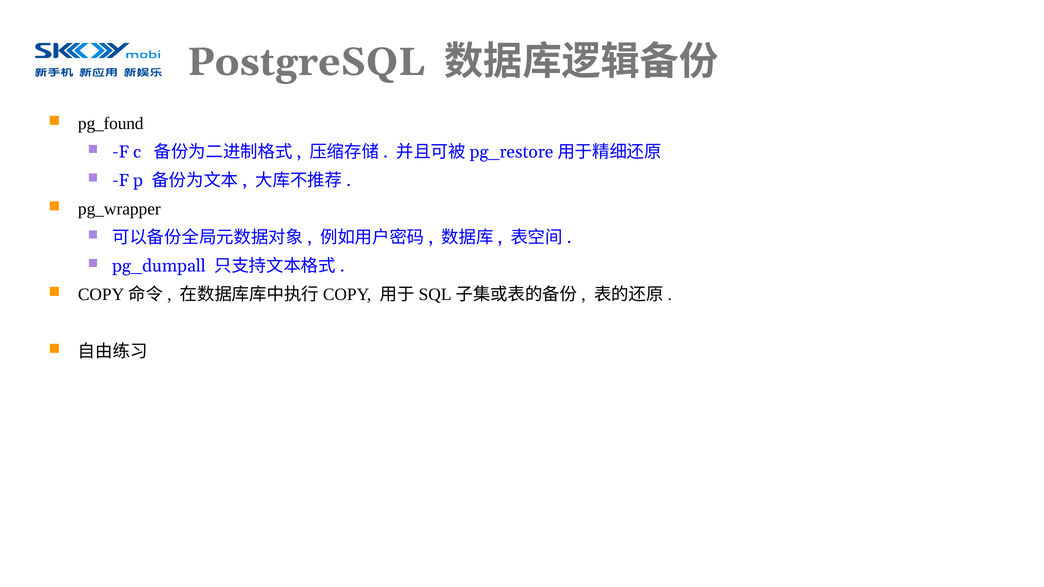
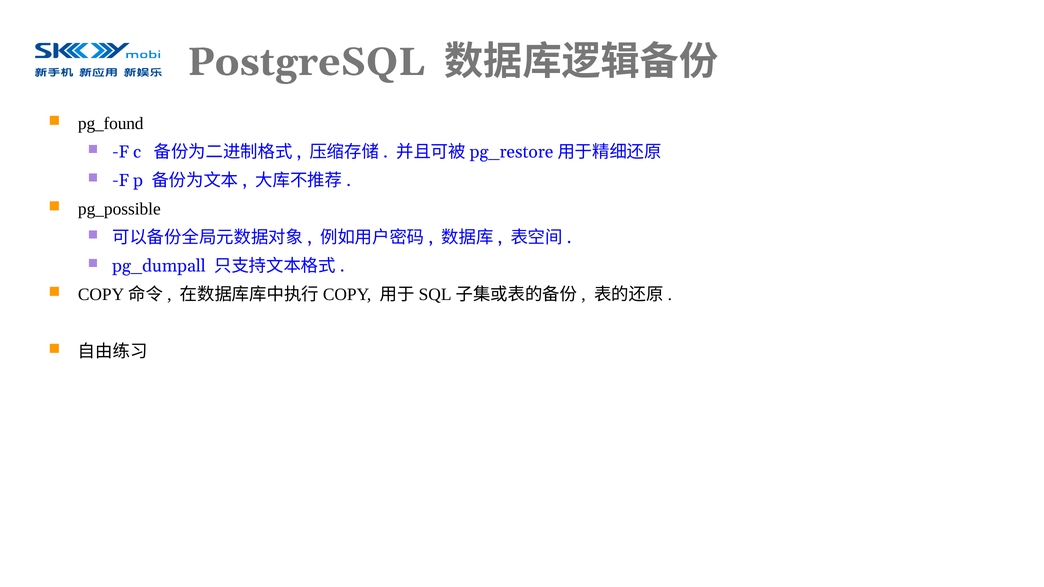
pg_wrapper: pg_wrapper -> pg_possible (119, 209)
